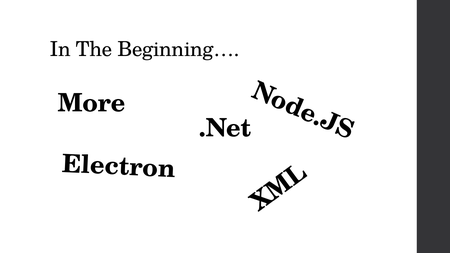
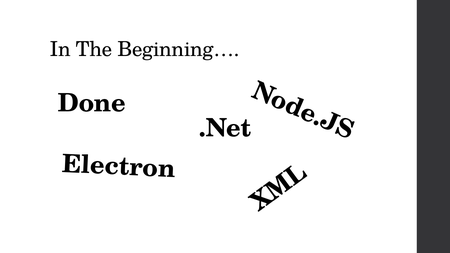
More: More -> Done (92, 103)
